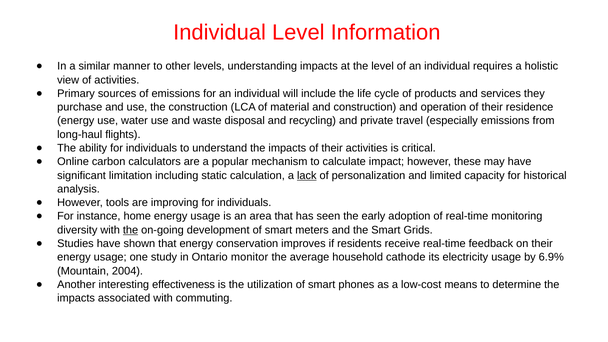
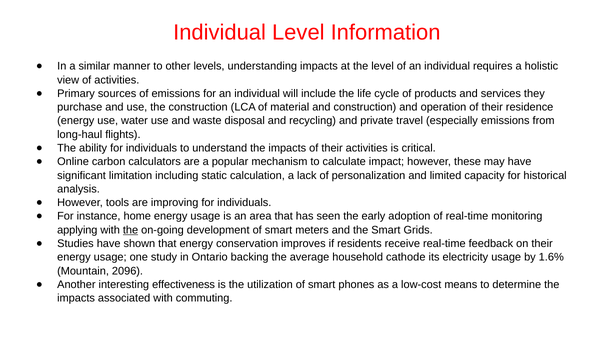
lack underline: present -> none (307, 175)
diversity: diversity -> applying (77, 230)
monitor: monitor -> backing (250, 257)
6.9%: 6.9% -> 1.6% (551, 257)
2004: 2004 -> 2096 (128, 271)
